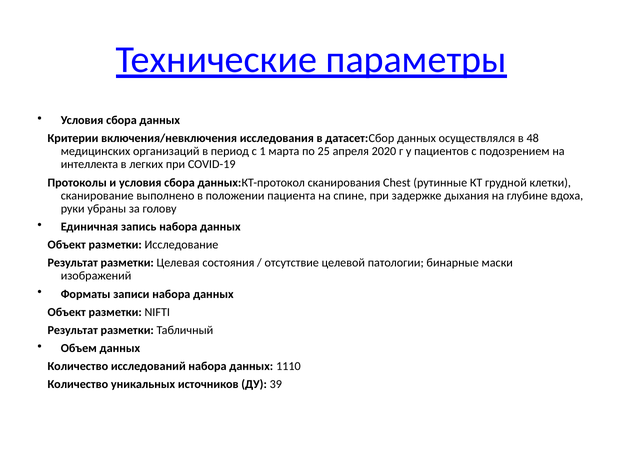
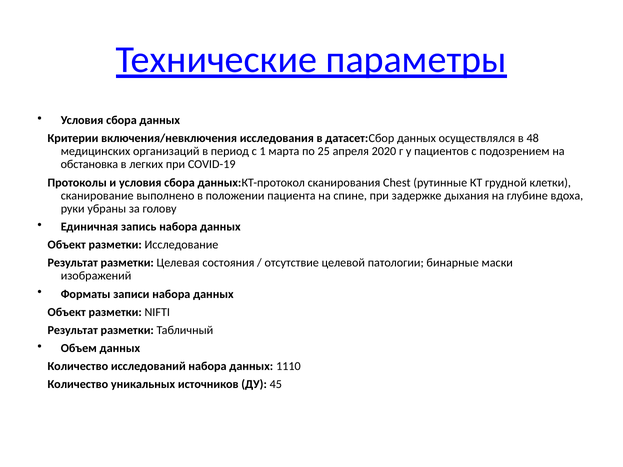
интеллекта: интеллекта -> обстановка (89, 165)
39: 39 -> 45 (276, 385)
